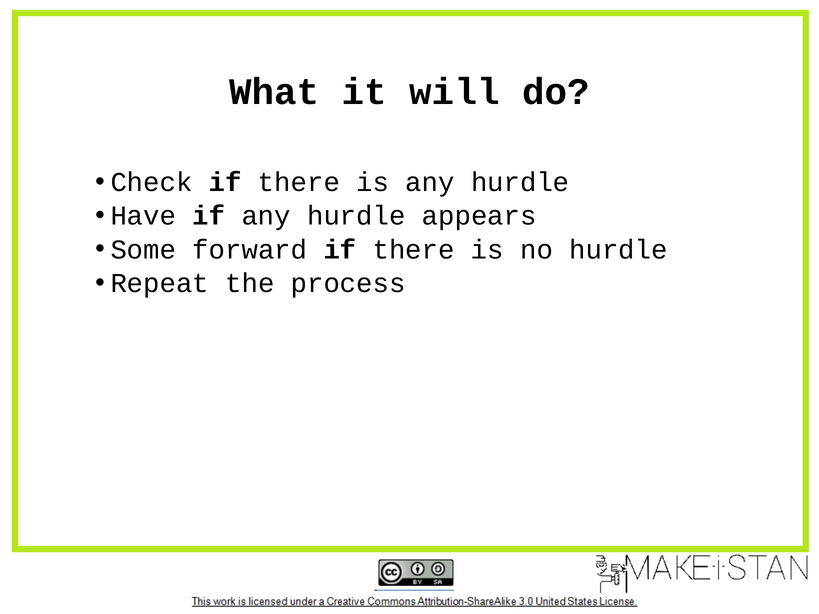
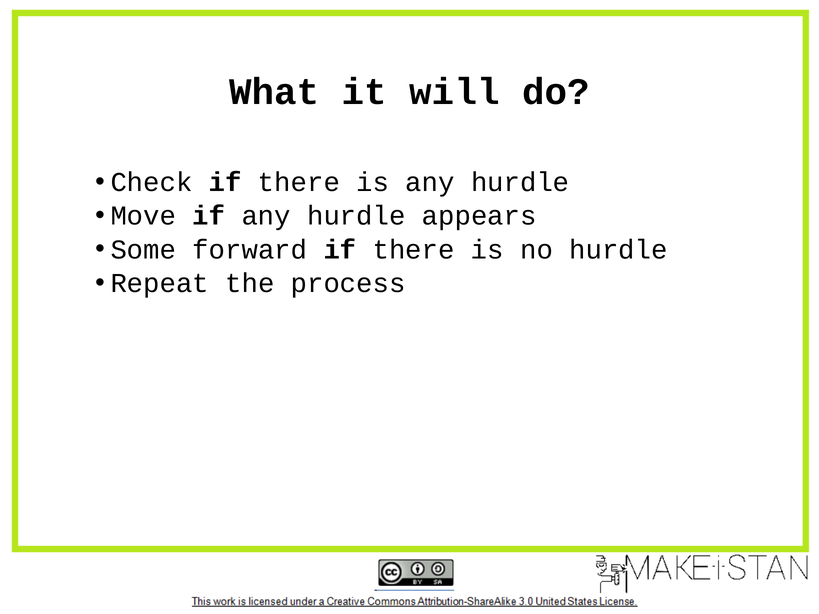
Have: Have -> Move (143, 216)
